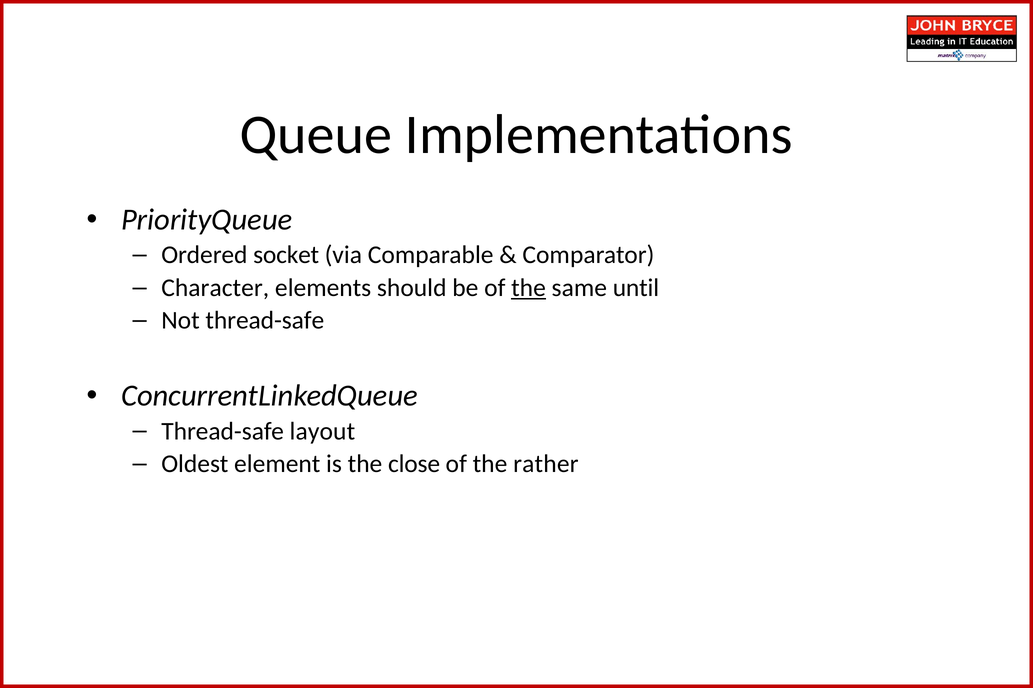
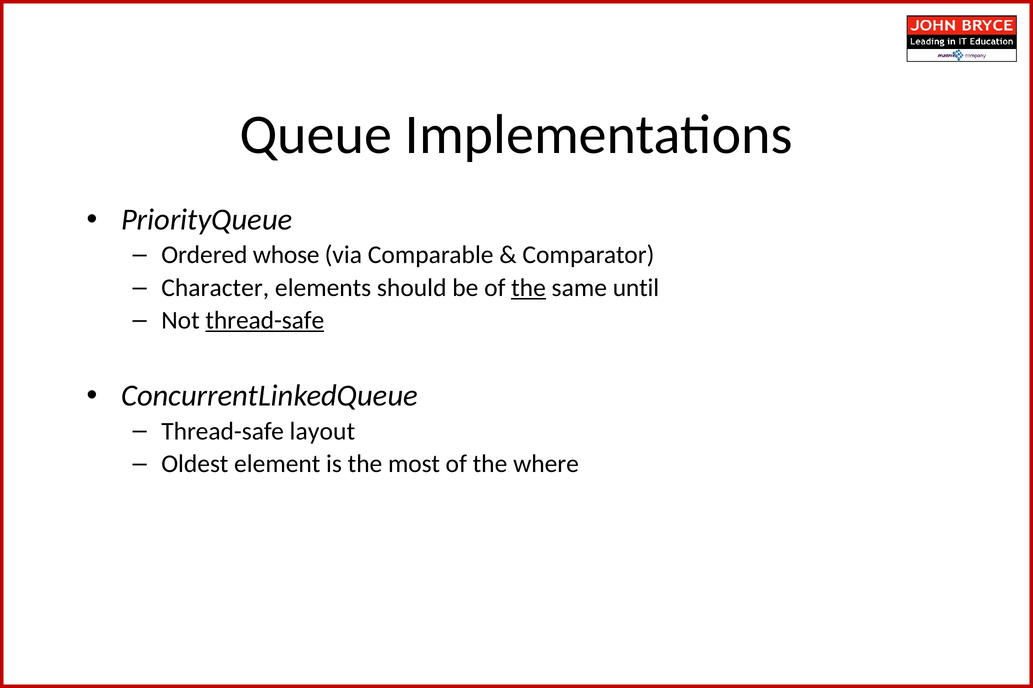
socket: socket -> whose (286, 255)
thread-safe underline: none -> present (265, 321)
close: close -> most (414, 464)
rather: rather -> where (546, 464)
